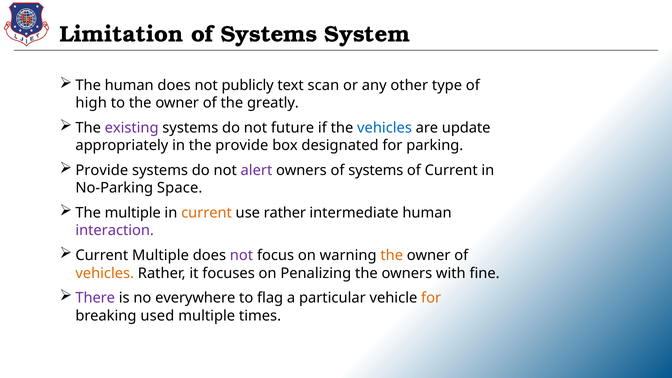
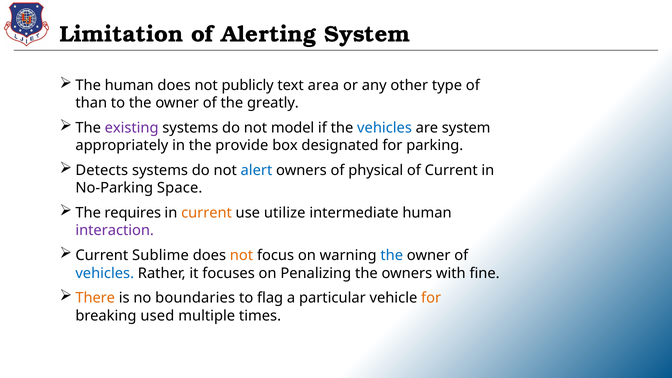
Limitation of Systems: Systems -> Alerting (269, 34)
scan: scan -> area (323, 85)
high: high -> than (91, 103)
future: future -> model (293, 128)
are update: update -> system (466, 128)
Provide: Provide -> Detects (102, 170)
alert colour: purple -> blue (256, 170)
owners of systems: systems -> physical (376, 170)
The multiple: multiple -> requires (133, 213)
use rather: rather -> utilize (285, 213)
Current Multiple: Multiple -> Sublime (160, 256)
not colour: purple -> orange (242, 256)
the colour: orange -> blue (392, 256)
vehicles colour: orange -> blue (105, 273)
There colour: purple -> orange (95, 298)
everywhere: everywhere -> boundaries (195, 298)
